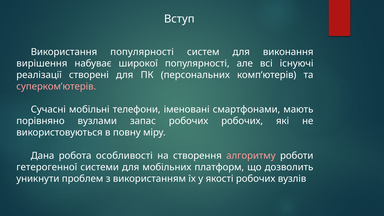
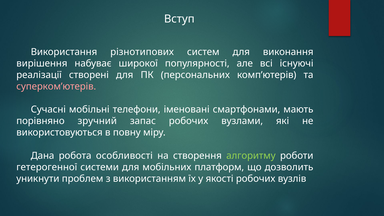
Використання популярності: популярності -> різнотипових (142, 52)
вузлами: вузлами -> зручний (97, 121)
робочих робочих: робочих -> вузлами (242, 121)
алгоритму colour: pink -> light green (251, 156)
